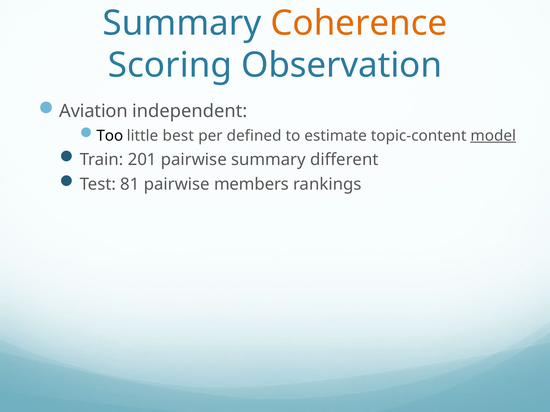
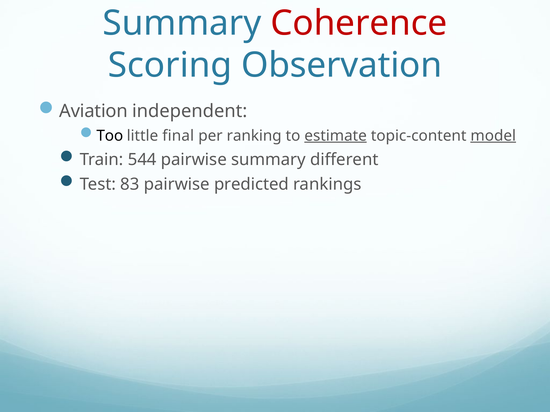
Coherence colour: orange -> red (359, 23)
best: best -> final (178, 136)
defined: defined -> ranking (254, 136)
estimate underline: none -> present (336, 136)
201: 201 -> 544 (142, 160)
81: 81 -> 83 (130, 185)
members: members -> predicted (251, 185)
